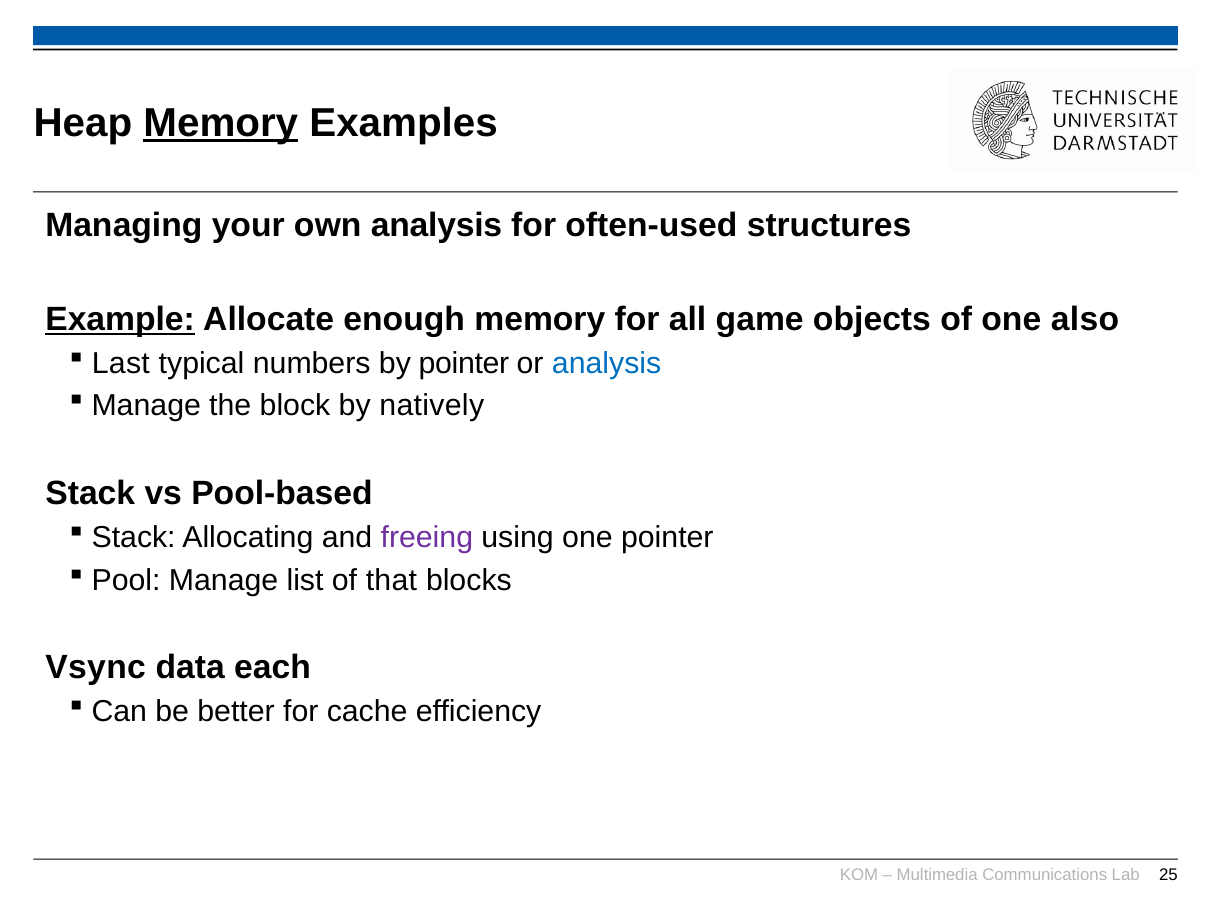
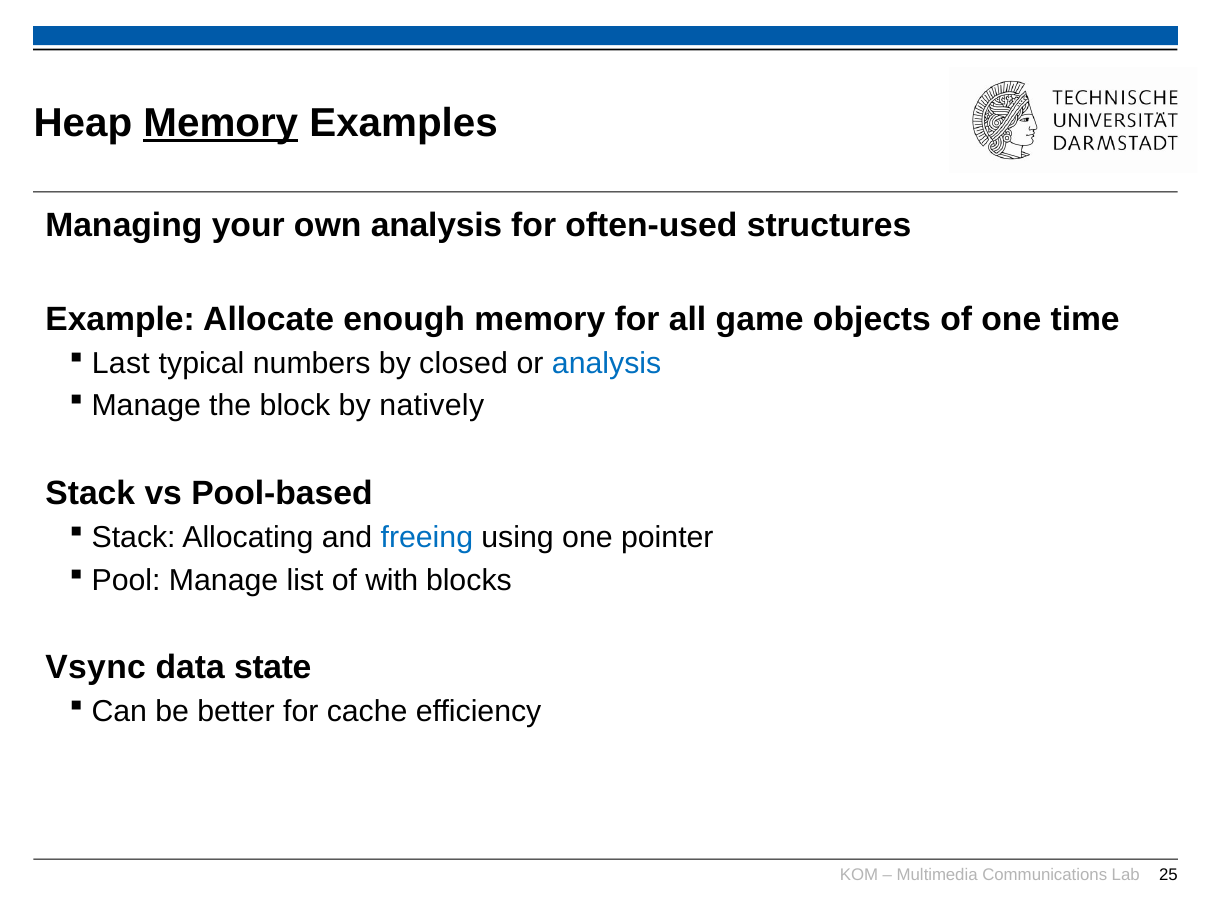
Example underline: present -> none (120, 319)
also: also -> time (1085, 319)
by pointer: pointer -> closed (464, 364)
freeing colour: purple -> blue (427, 538)
that: that -> with (392, 580)
each: each -> state (273, 668)
